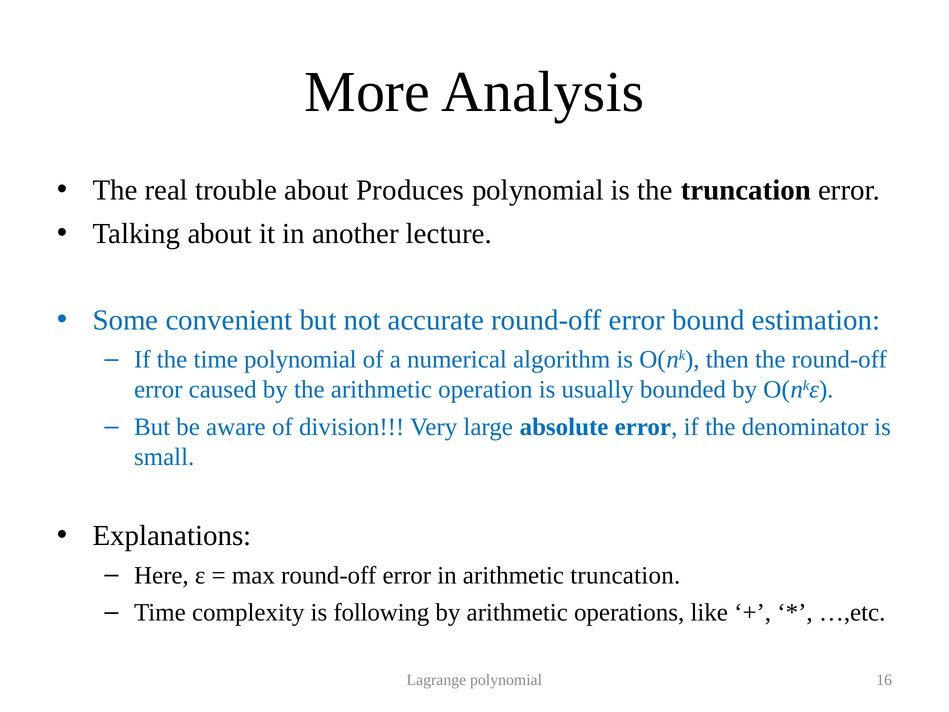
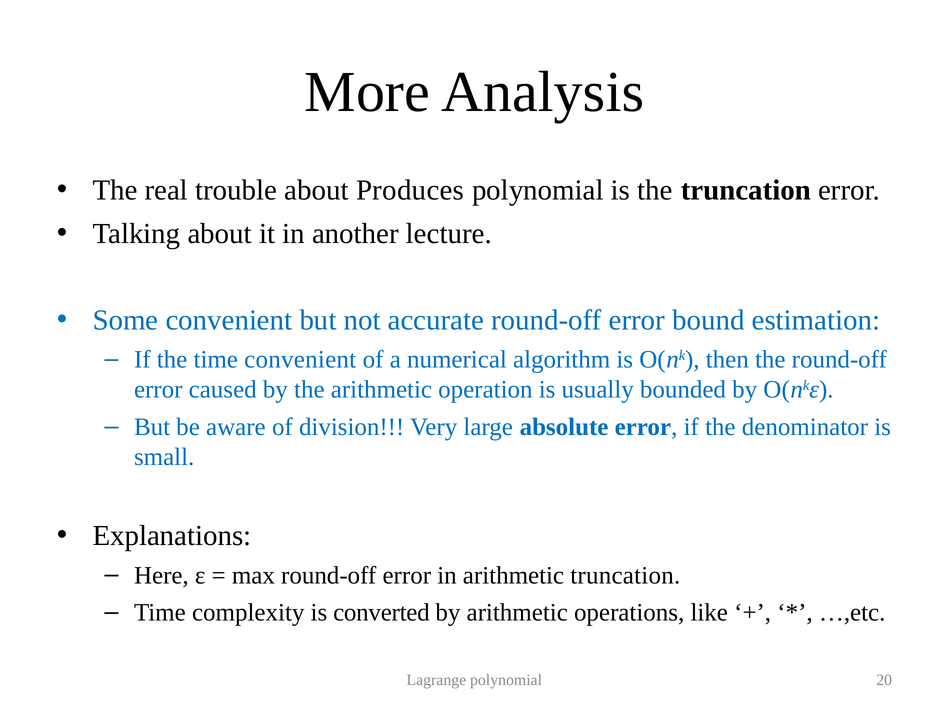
time polynomial: polynomial -> convenient (300, 359)
following: following -> converted (381, 613)
16: 16 -> 20 (884, 680)
